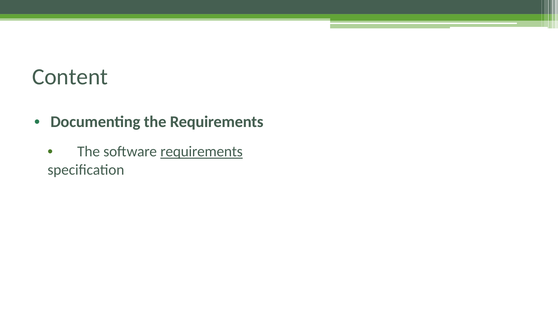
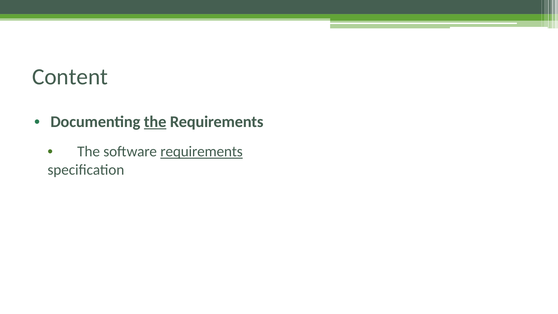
the underline: none -> present (155, 122)
